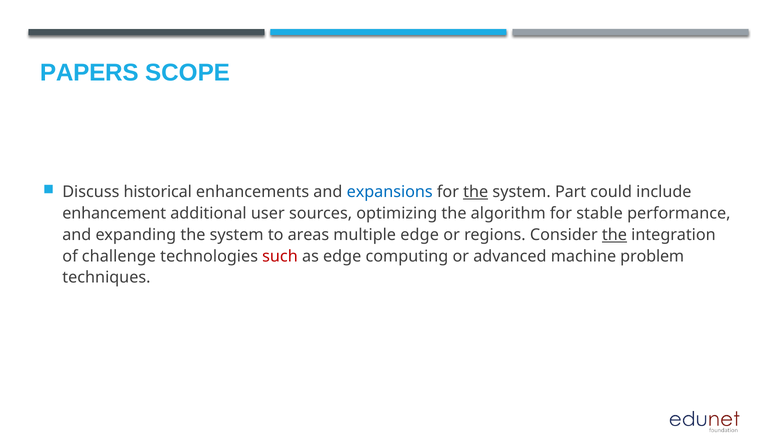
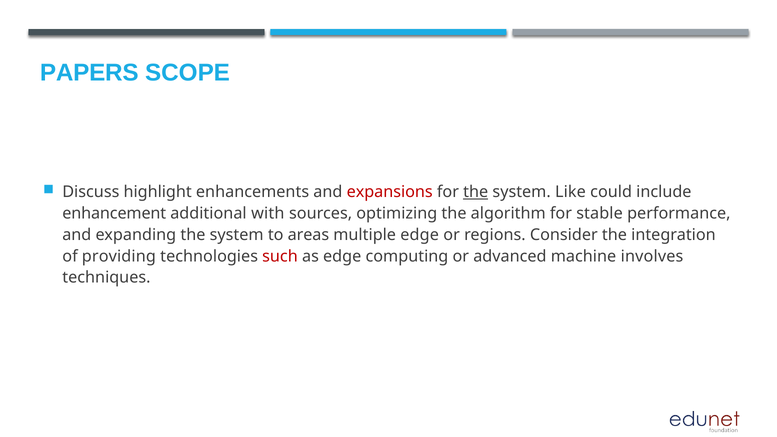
historical: historical -> highlight (158, 192)
expansions colour: blue -> red (390, 192)
Part: Part -> Like (570, 192)
user: user -> with (268, 213)
the underline: present -> none (614, 235)
challenge: challenge -> providing (119, 256)
problem: problem -> involves (652, 256)
